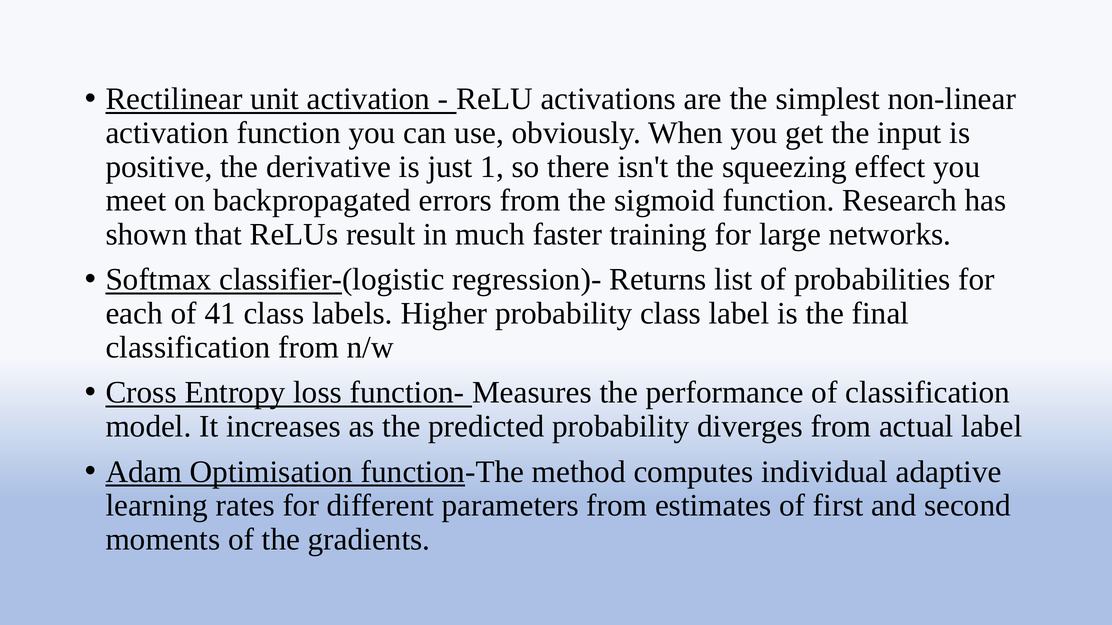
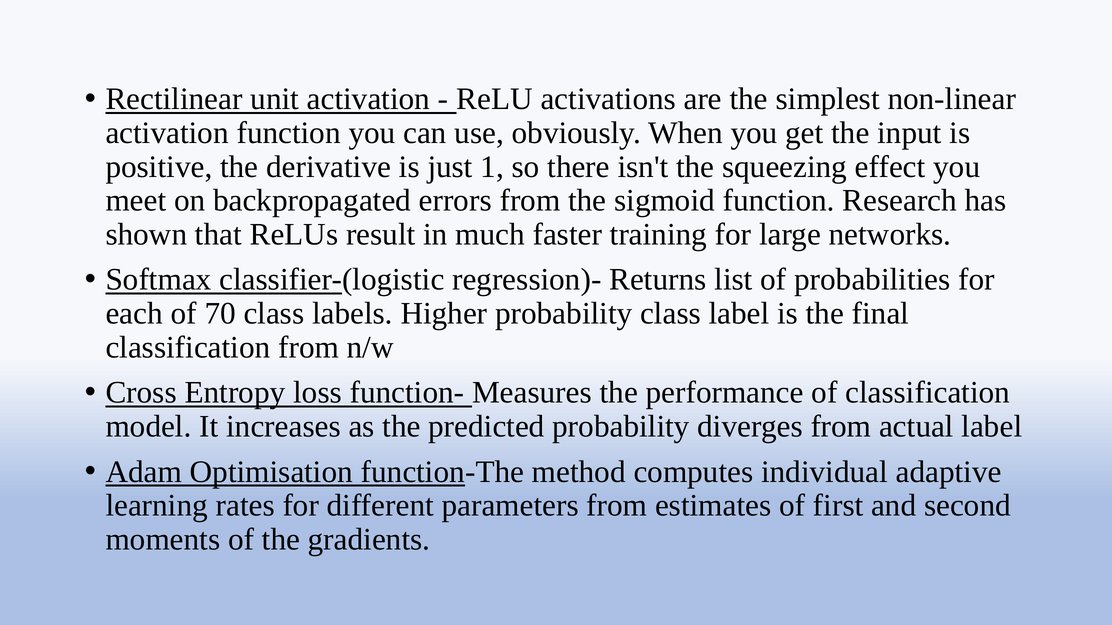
41: 41 -> 70 (220, 314)
